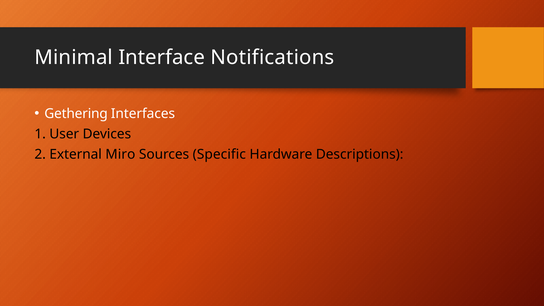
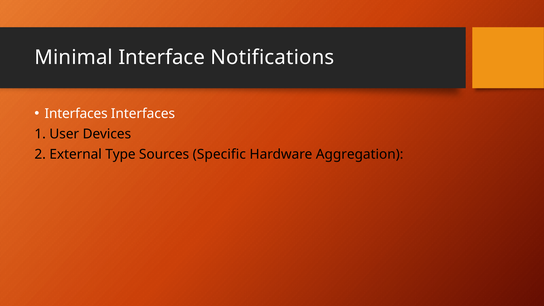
Gethering: Gethering -> Interfaces (76, 114)
Miro: Miro -> Type (120, 154)
Descriptions: Descriptions -> Aggregation (360, 154)
